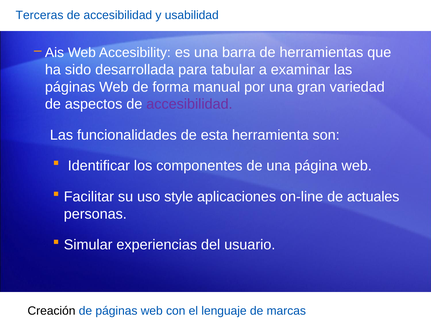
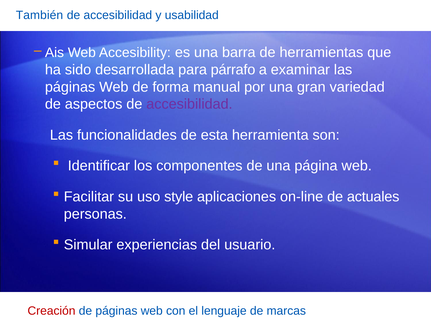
Terceras: Terceras -> También (40, 15)
tabular: tabular -> párrafo (233, 70)
Creación colour: black -> red (52, 311)
